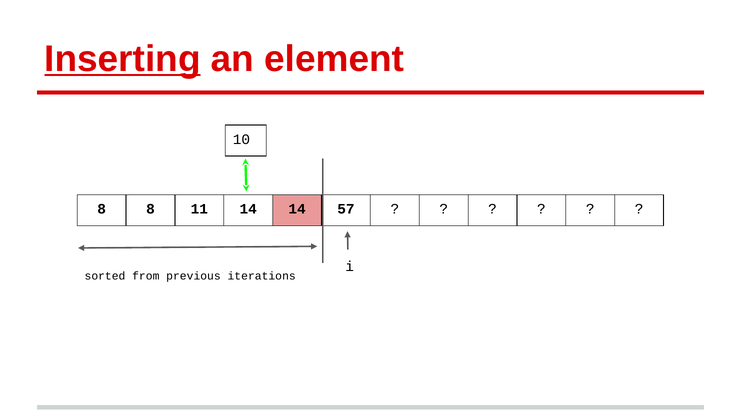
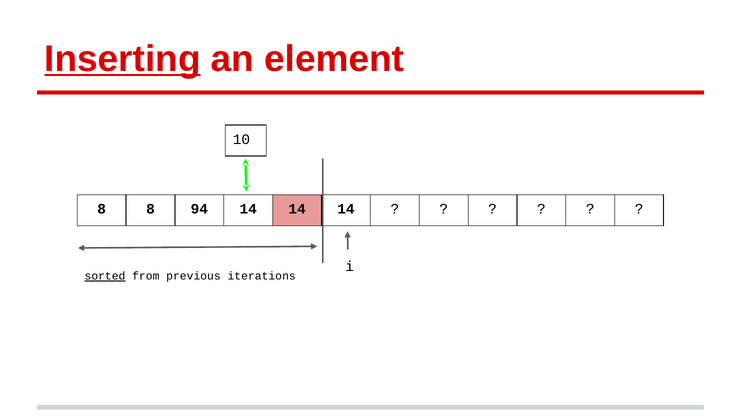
11: 11 -> 94 (199, 209)
14 14 57: 57 -> 14 (346, 209)
sorted underline: none -> present (105, 276)
